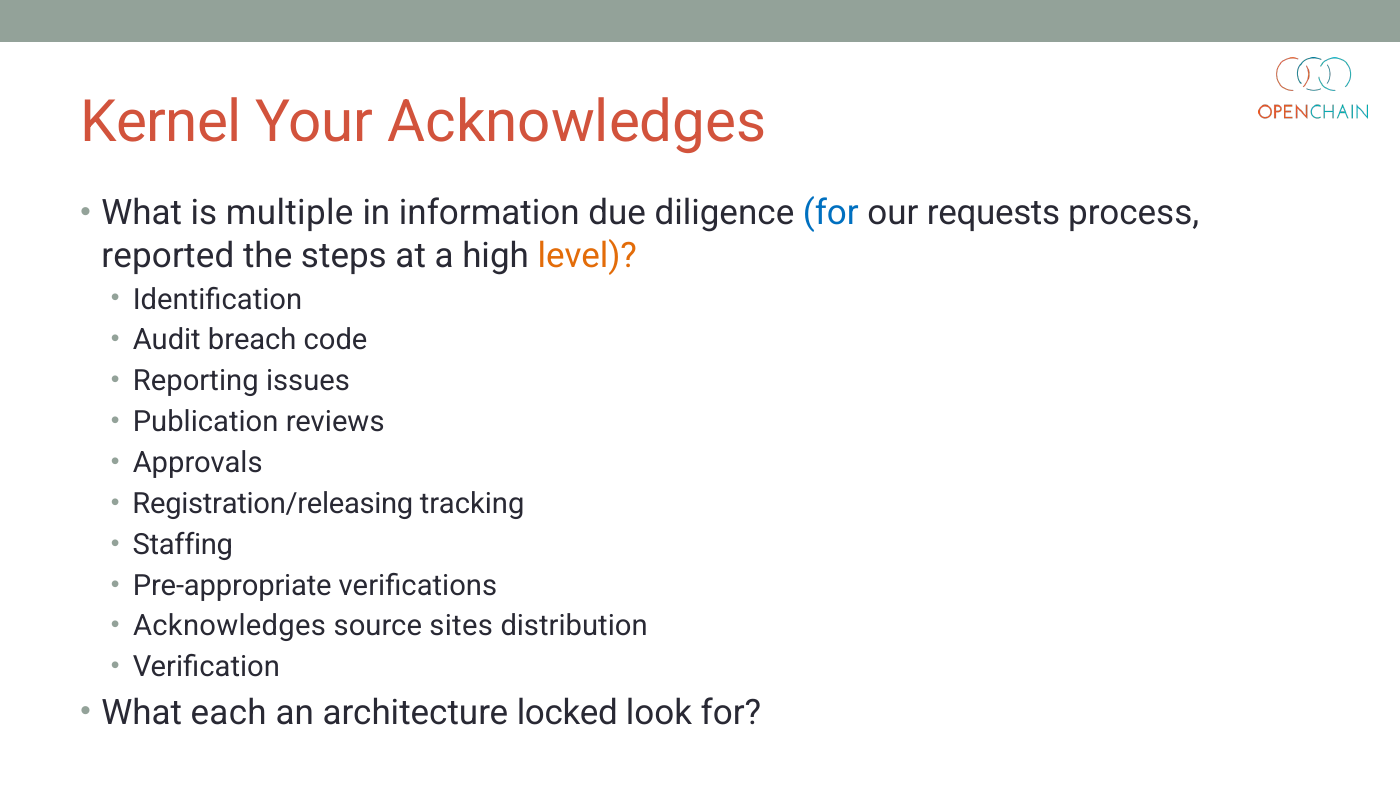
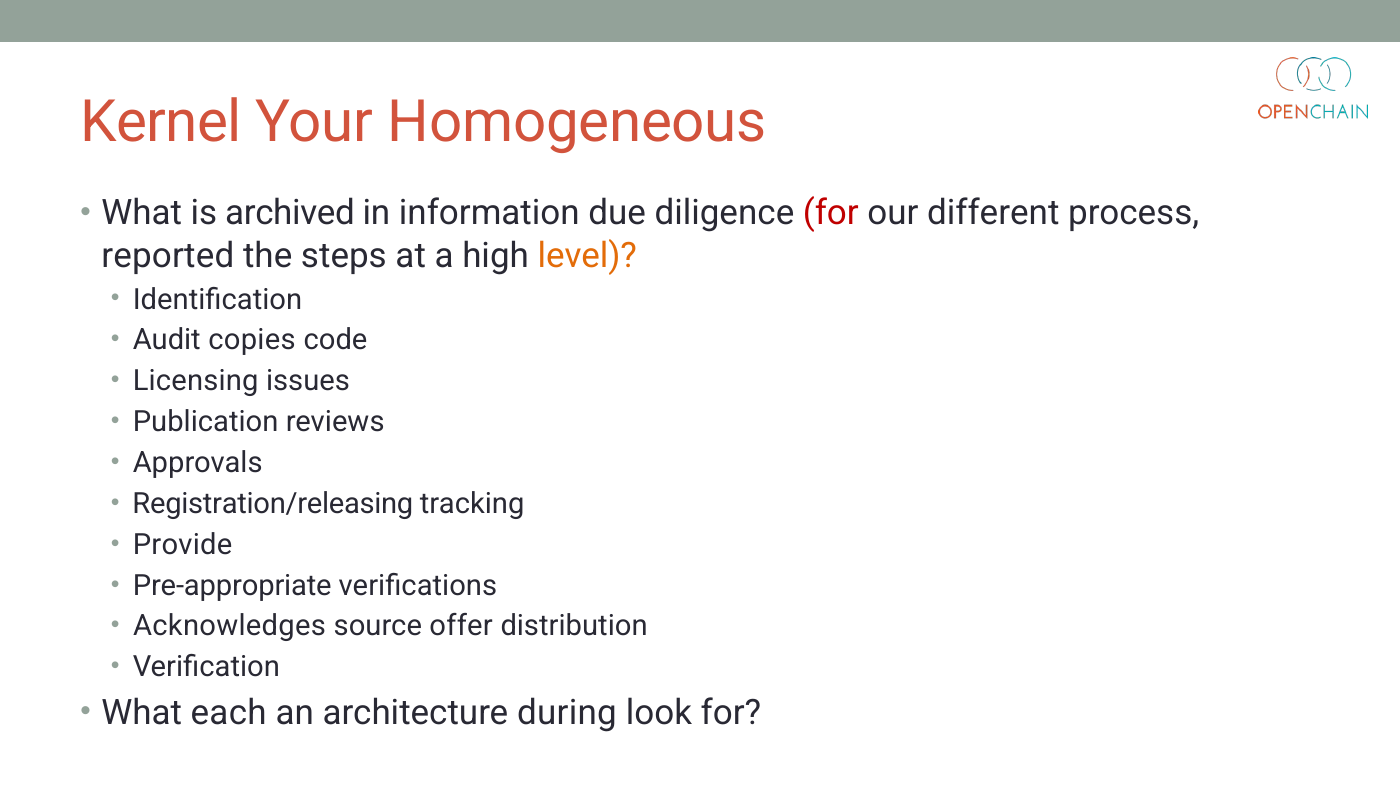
Your Acknowledges: Acknowledges -> Homogeneous (577, 122)
multiple: multiple -> archived (290, 213)
for colour: blue -> red (831, 213)
requests: requests -> different (993, 213)
breach: breach -> copies (252, 340)
Reporting: Reporting -> Licensing (196, 381)
Staffing: Staffing -> Provide (183, 544)
sites: sites -> offer (461, 626)
locked: locked -> during (567, 713)
